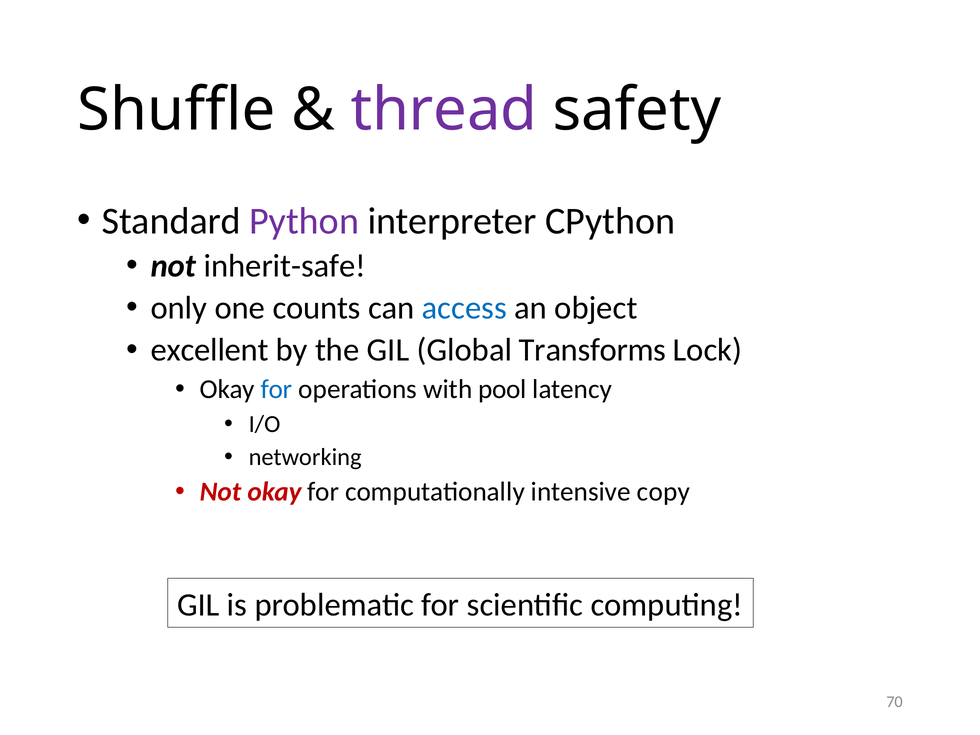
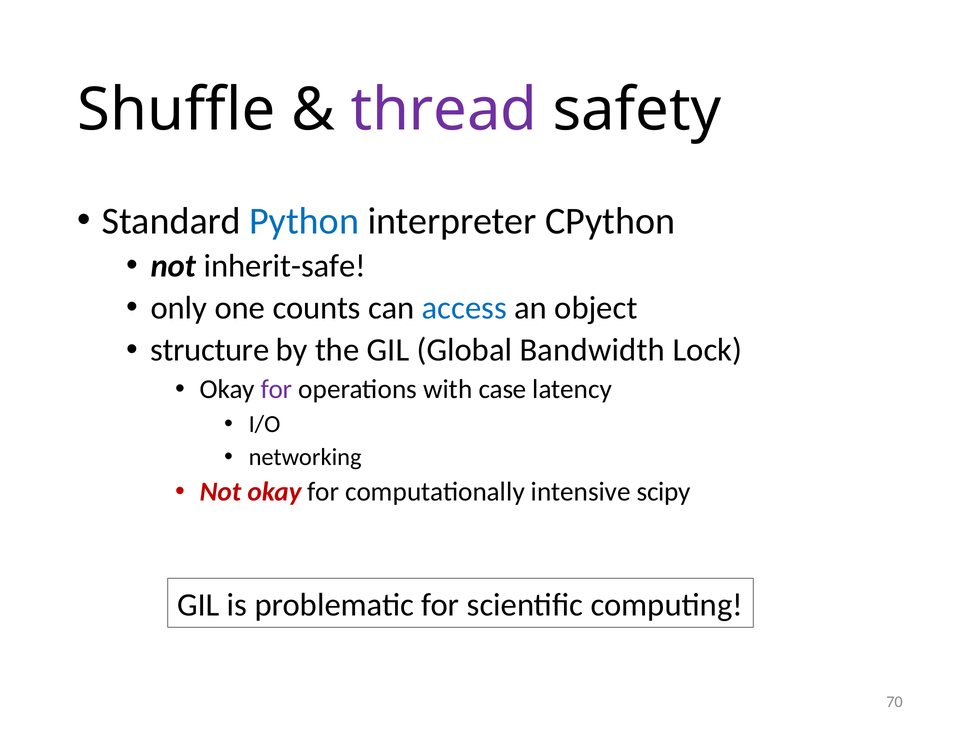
Python colour: purple -> blue (304, 221)
excellent: excellent -> structure (210, 350)
Transforms: Transforms -> Bandwidth (592, 350)
for colour: blue -> purple (277, 389)
pool: pool -> case (502, 389)
copy: copy -> scipy (664, 492)
